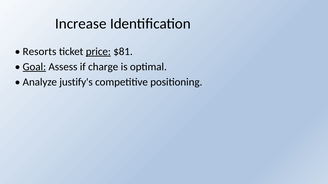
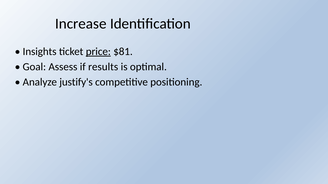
Resorts: Resorts -> Insights (40, 52)
Goal underline: present -> none (34, 67)
charge: charge -> results (103, 67)
